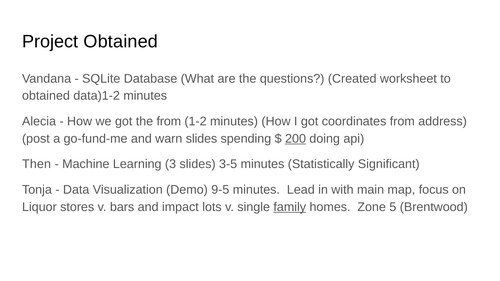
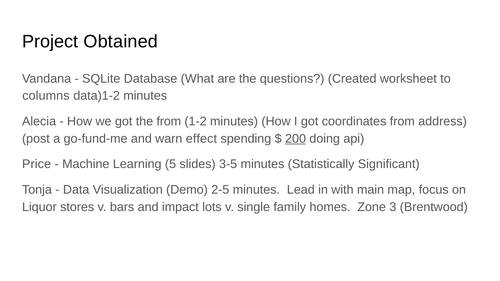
obtained: obtained -> columns (46, 96)
warn slides: slides -> effect (201, 139)
Then: Then -> Price (37, 164)
3: 3 -> 5 (171, 164)
9-5: 9-5 -> 2-5 (220, 190)
family underline: present -> none (290, 207)
5: 5 -> 3 (393, 207)
